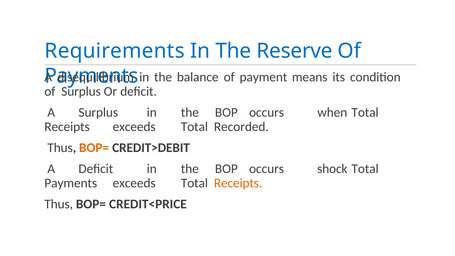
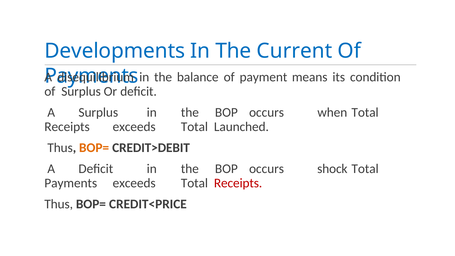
Requirements: Requirements -> Developments (115, 51)
Reserve: Reserve -> Current (294, 51)
Recorded: Recorded -> Launched (241, 127)
Receipts colour: orange -> red (238, 183)
